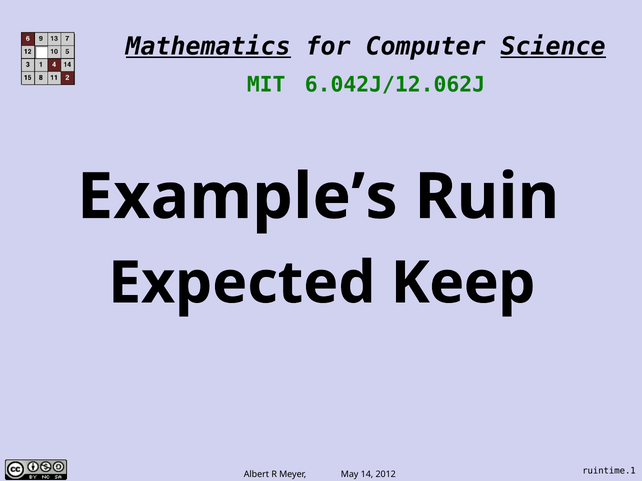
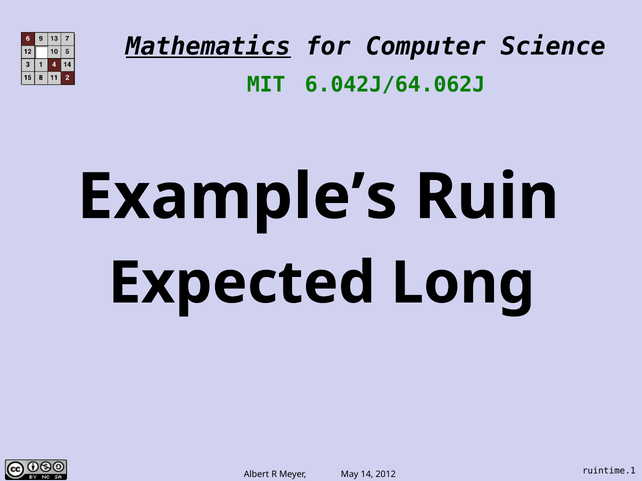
Science underline: present -> none (553, 47)
6.042J/12.062J: 6.042J/12.062J -> 6.042J/64.062J (395, 85)
Keep: Keep -> Long (463, 283)
